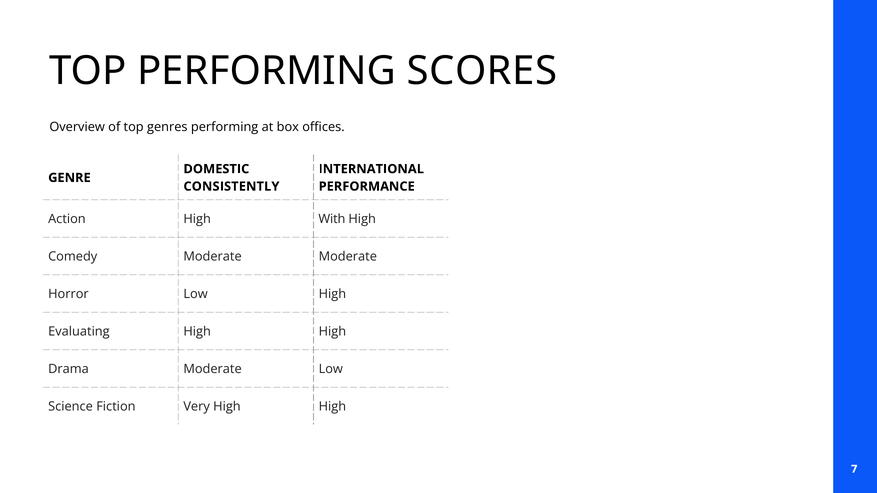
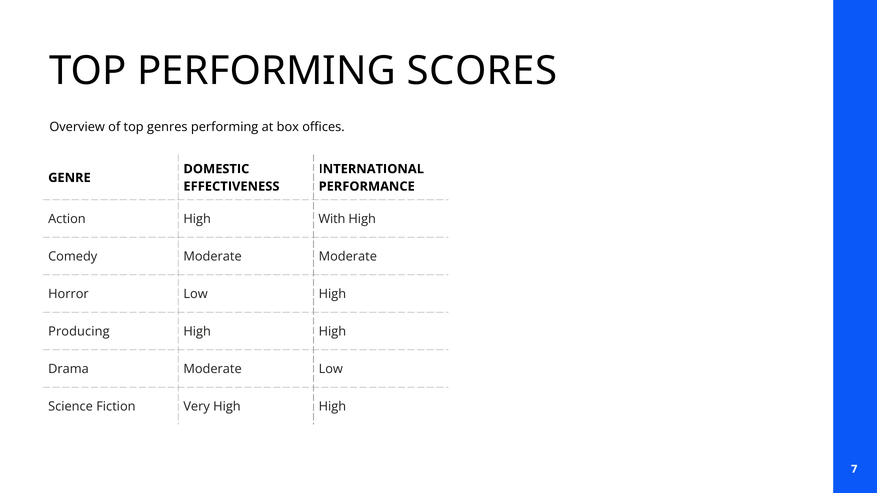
CONSISTENTLY: CONSISTENTLY -> EFFECTIVENESS (231, 187)
Evaluating: Evaluating -> Producing (79, 332)
